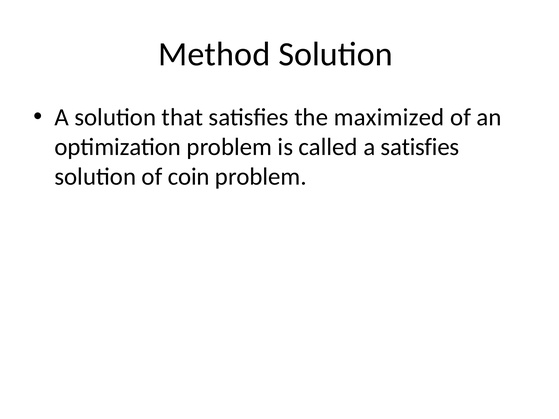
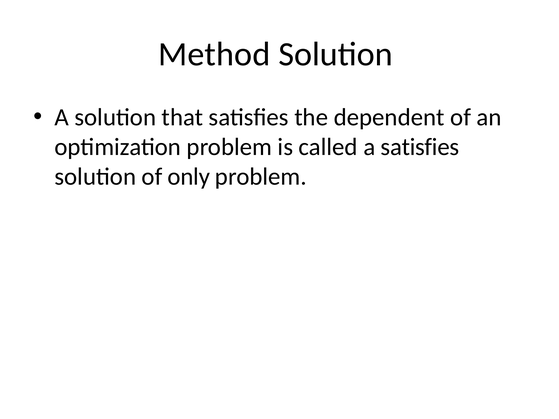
maximized: maximized -> dependent (389, 117)
coin: coin -> only (189, 177)
